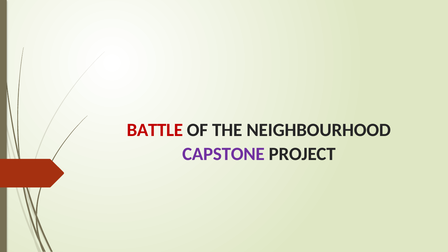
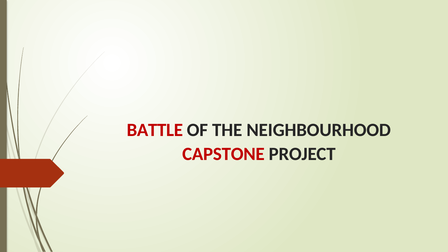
CAPSTONE colour: purple -> red (223, 154)
